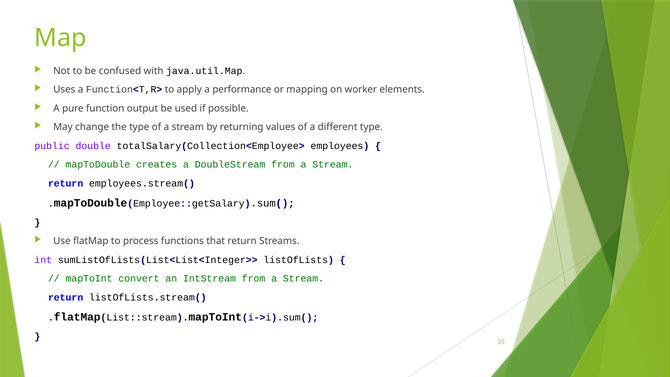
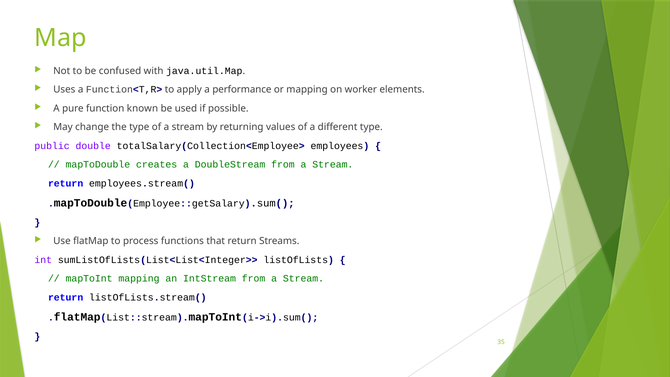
output: output -> known (142, 108)
mapToInt convert: convert -> mapping (139, 279)
